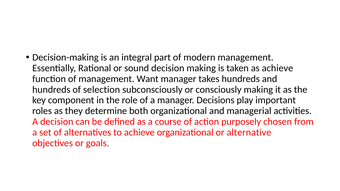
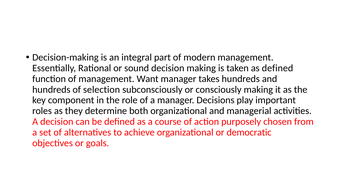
as achieve: achieve -> defined (278, 68)
alternative: alternative -> democratic (249, 132)
